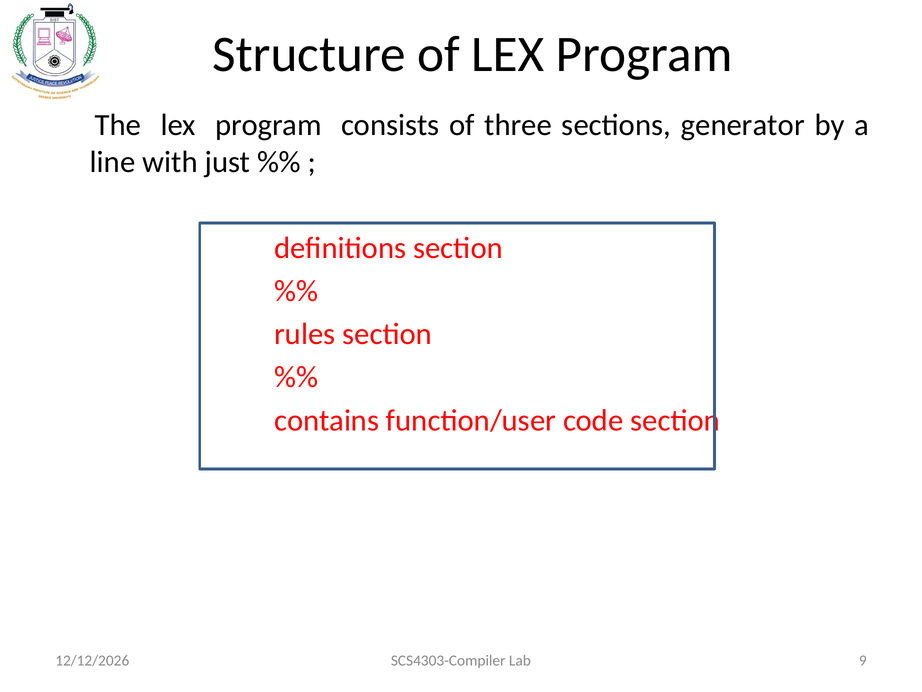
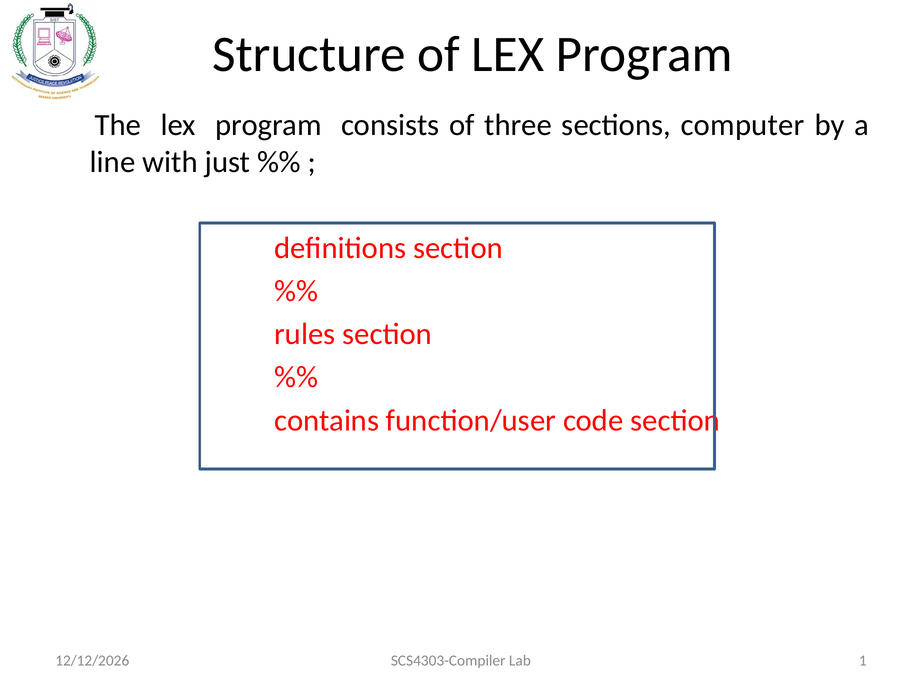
generator: generator -> computer (743, 125)
9: 9 -> 1 (863, 660)
